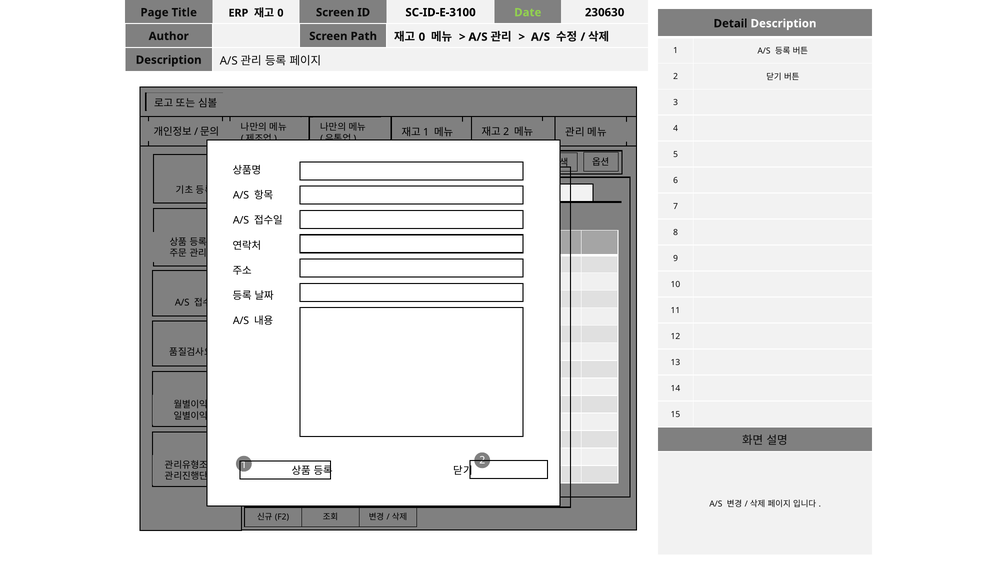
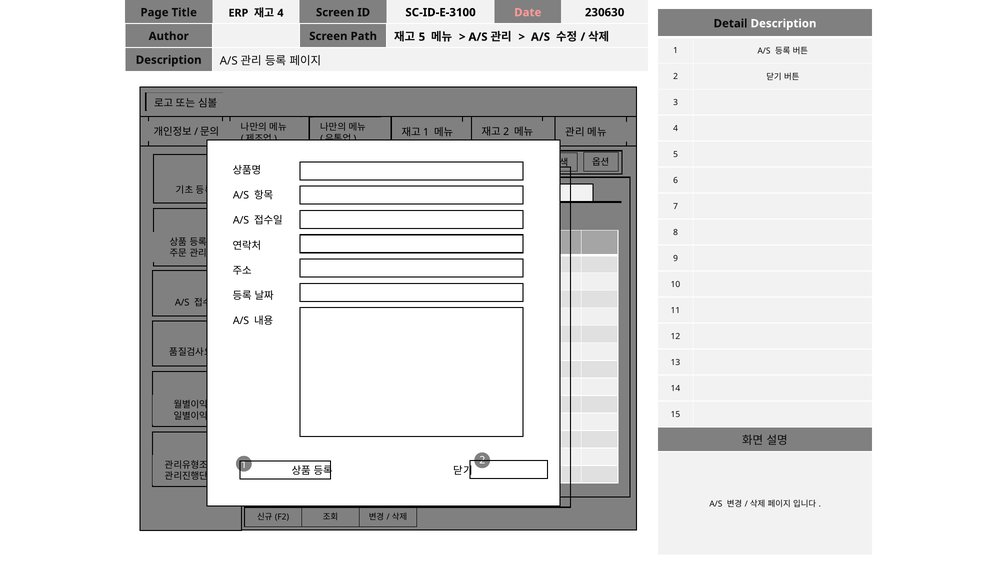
0: 0 -> 4 (280, 13)
Date colour: light green -> pink (528, 12)
0: 0 -> 5 (422, 37)
